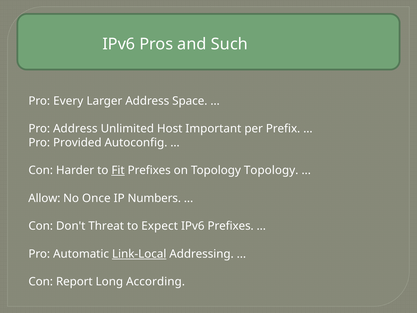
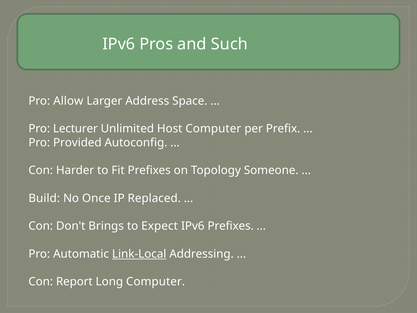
Every: Every -> Allow (68, 101)
Pro Address: Address -> Lecturer (75, 129)
Host Important: Important -> Computer (213, 129)
Fit underline: present -> none (118, 170)
Topology Topology: Topology -> Someone (271, 170)
Allow: Allow -> Build (44, 198)
Numbers: Numbers -> Replaced (154, 198)
Threat: Threat -> Brings (106, 226)
Long According: According -> Computer (156, 282)
